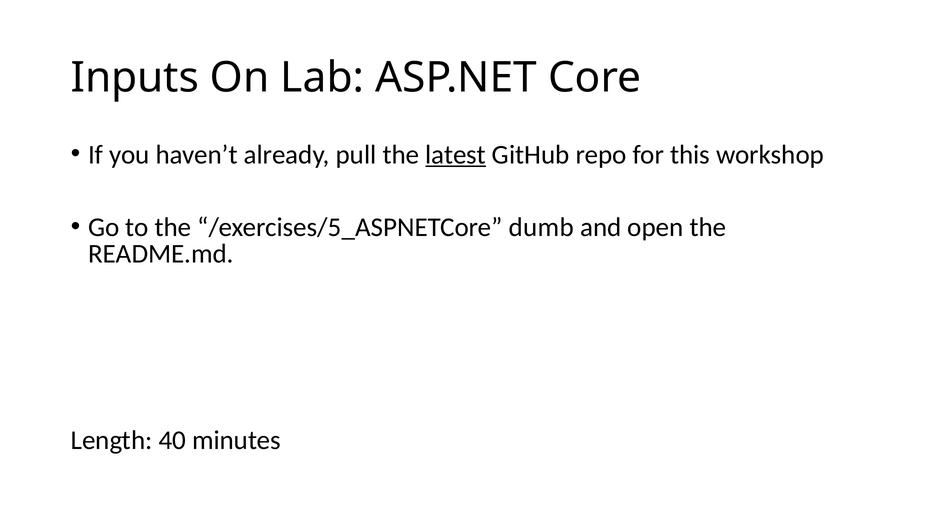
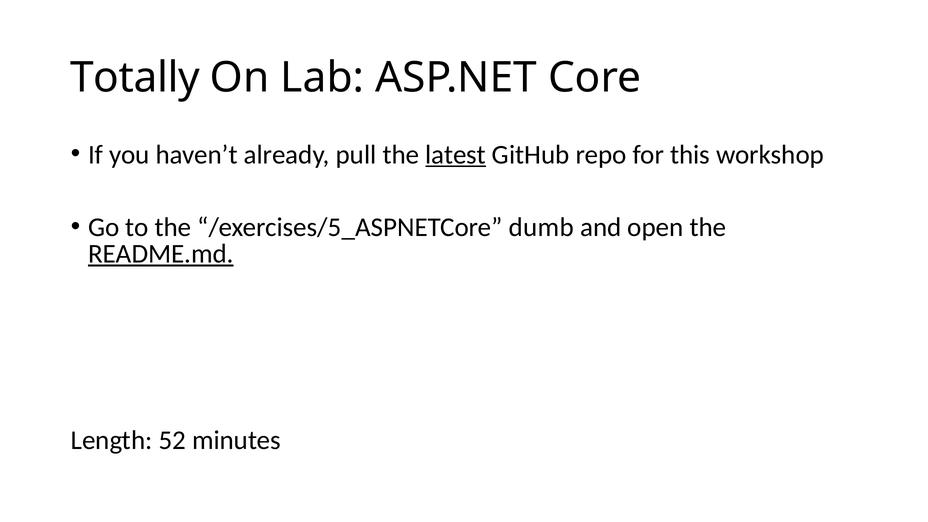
Inputs: Inputs -> Totally (135, 78)
README.md underline: none -> present (161, 254)
40: 40 -> 52 (172, 441)
